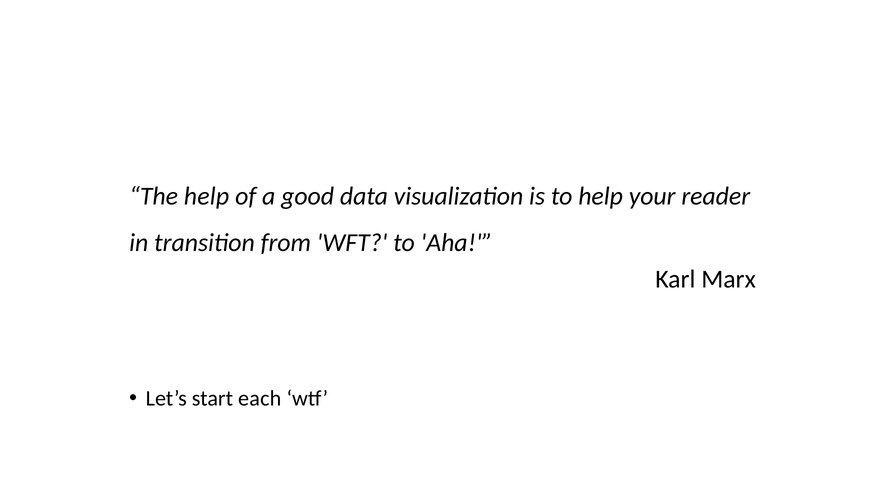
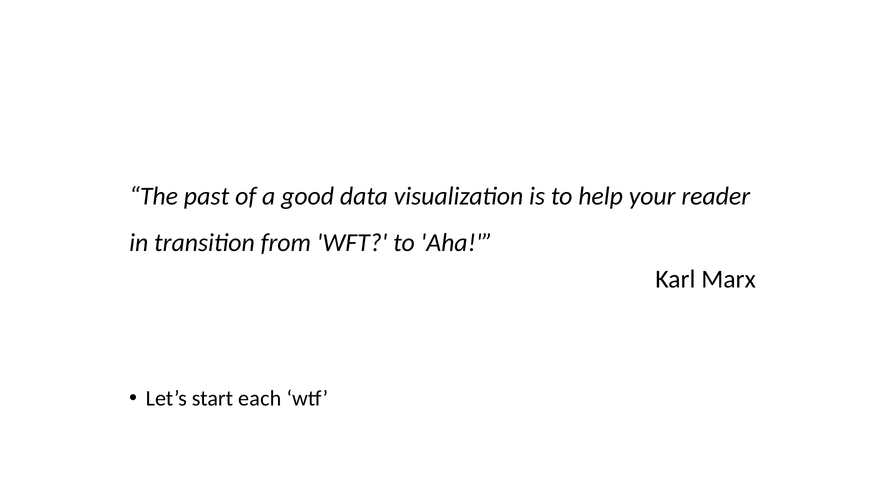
The help: help -> past (207, 196)
